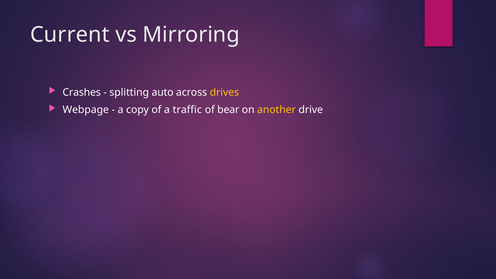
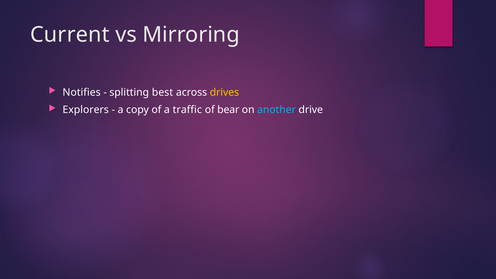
Crashes: Crashes -> Notifies (82, 92)
auto: auto -> best (162, 92)
Webpage: Webpage -> Explorers (86, 110)
another colour: yellow -> light blue (277, 110)
